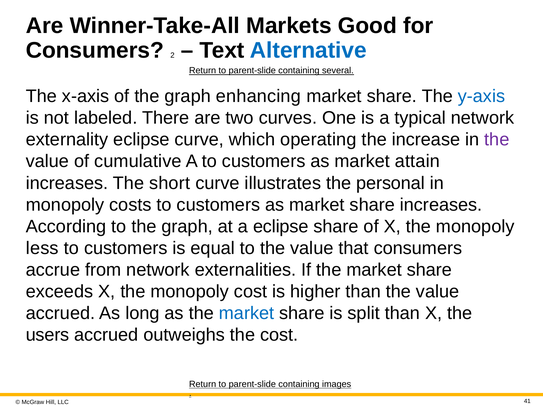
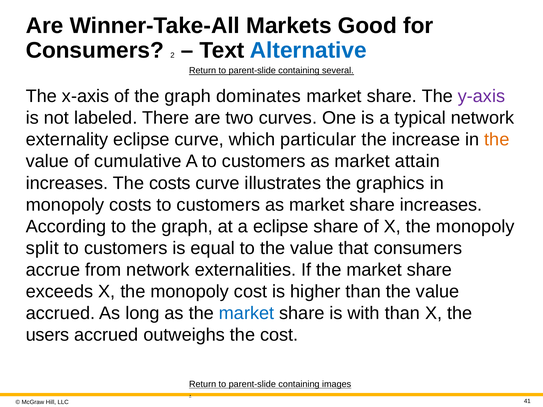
enhancing: enhancing -> dominates (258, 96)
y-axis colour: blue -> purple (481, 96)
operating: operating -> particular (318, 140)
the colour: purple -> orange (497, 140)
The short: short -> costs (170, 183)
personal: personal -> graphics (390, 183)
less: less -> split (42, 248)
split: split -> with (364, 313)
